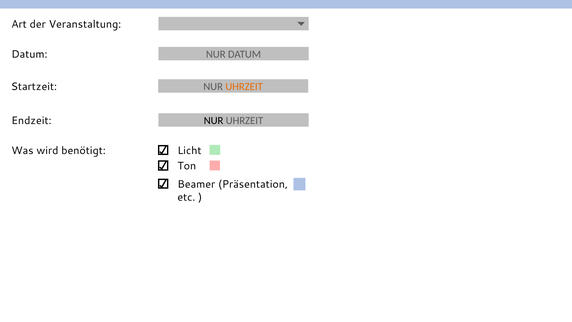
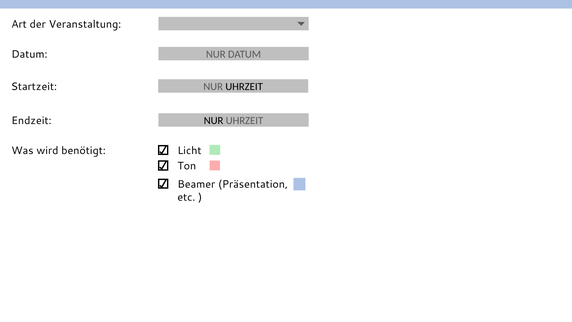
UHRZEIT colour: orange -> black (244, 87)
